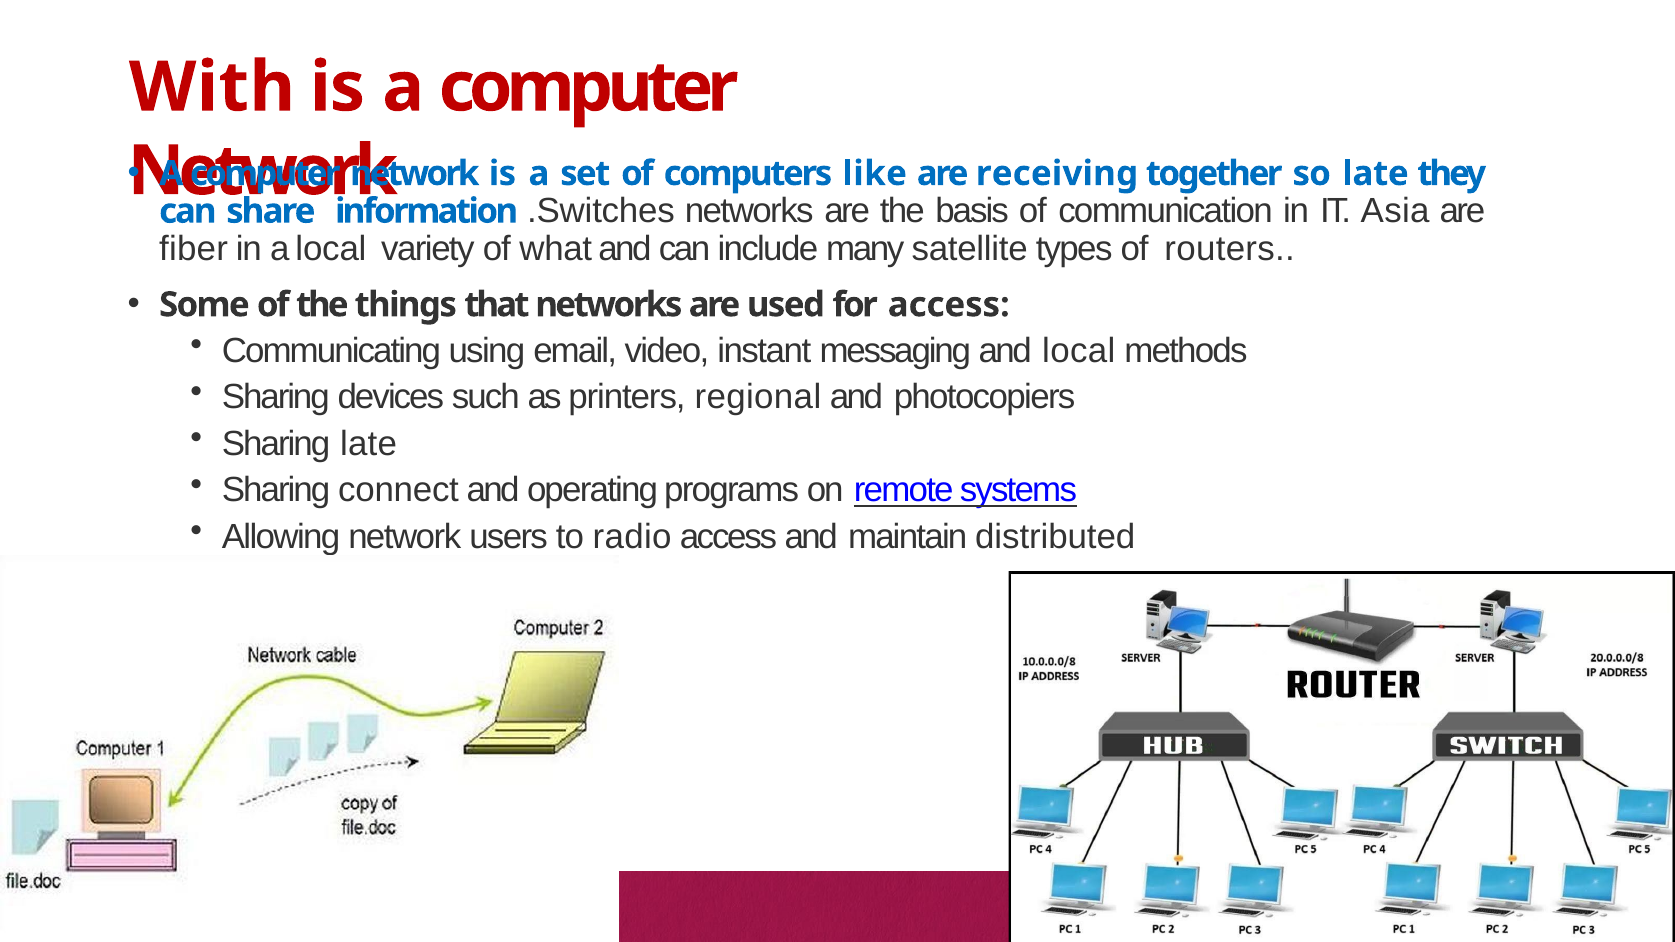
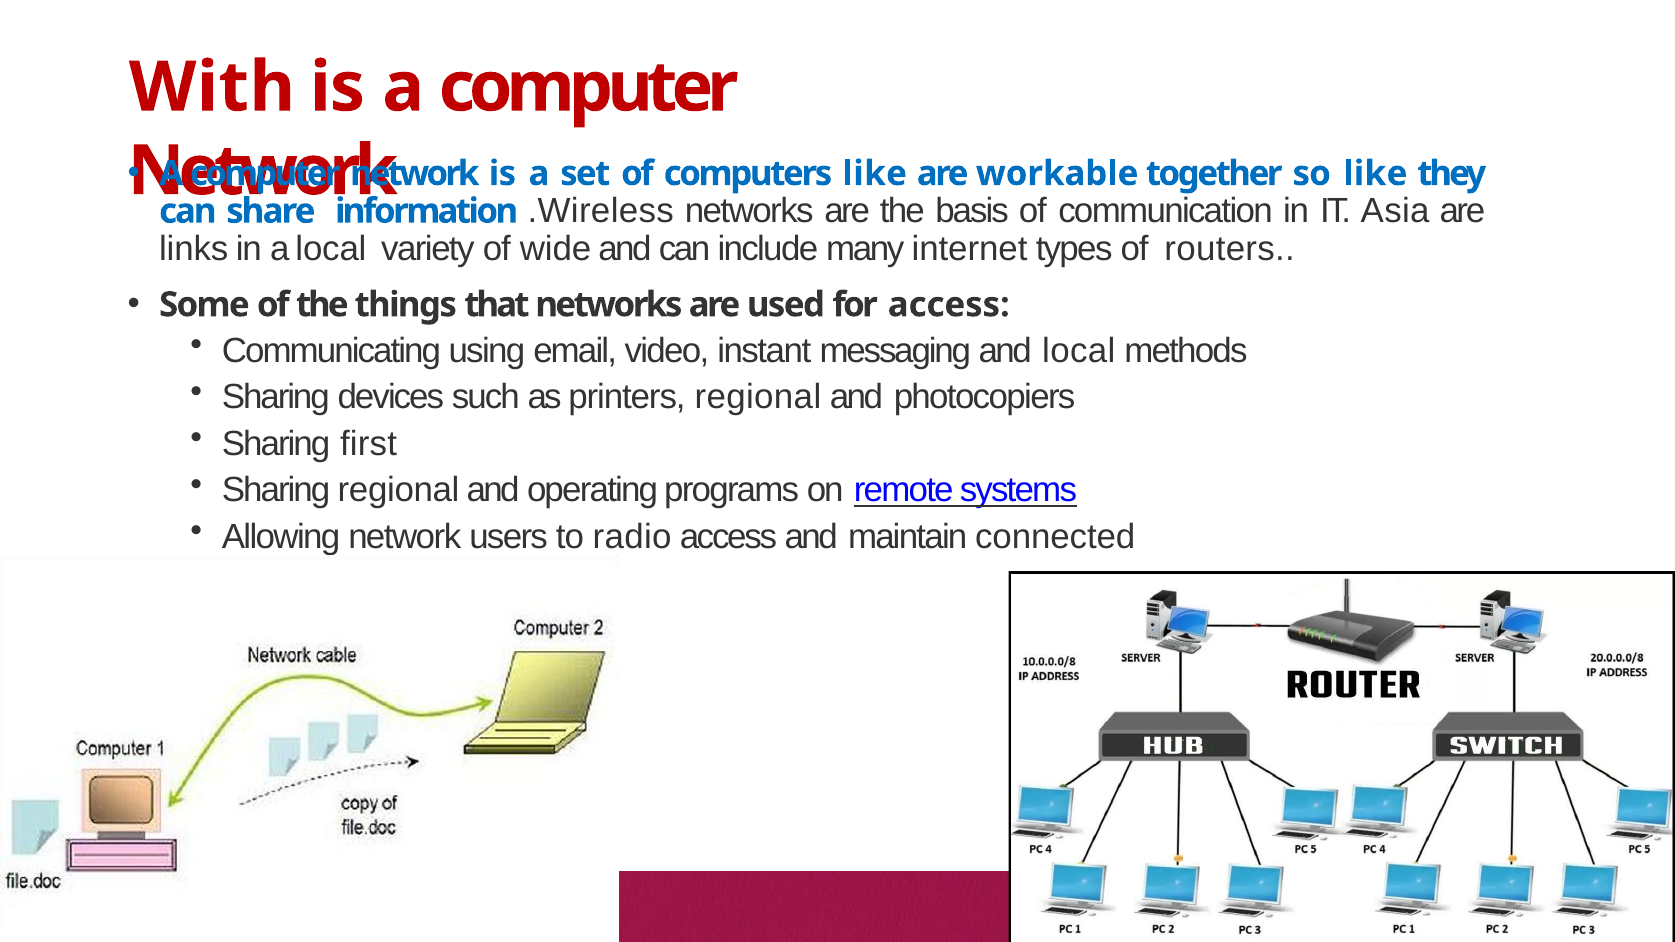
receiving: receiving -> workable (1057, 174)
so late: late -> like (1375, 174)
.Switches: .Switches -> .Wireless (601, 211)
fiber: fiber -> links (194, 249)
what: what -> wide (556, 249)
satellite: satellite -> internet (970, 249)
Sharing late: late -> first (369, 444)
Sharing connect: connect -> regional (399, 490)
distributed: distributed -> connected (1055, 537)
